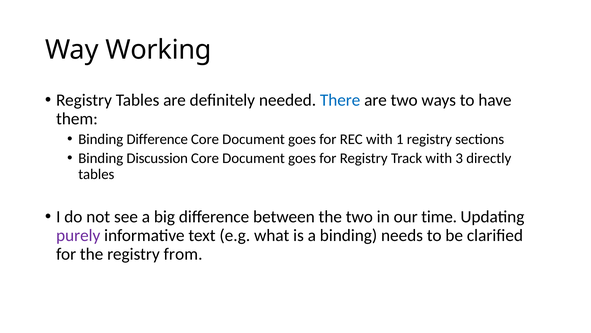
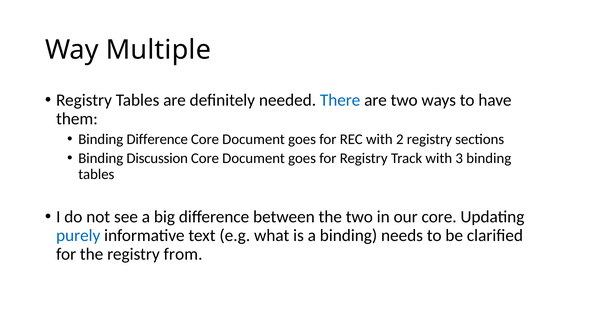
Working: Working -> Multiple (158, 50)
1: 1 -> 2 (400, 139)
3 directly: directly -> binding (489, 158)
our time: time -> core (439, 216)
purely colour: purple -> blue (78, 235)
